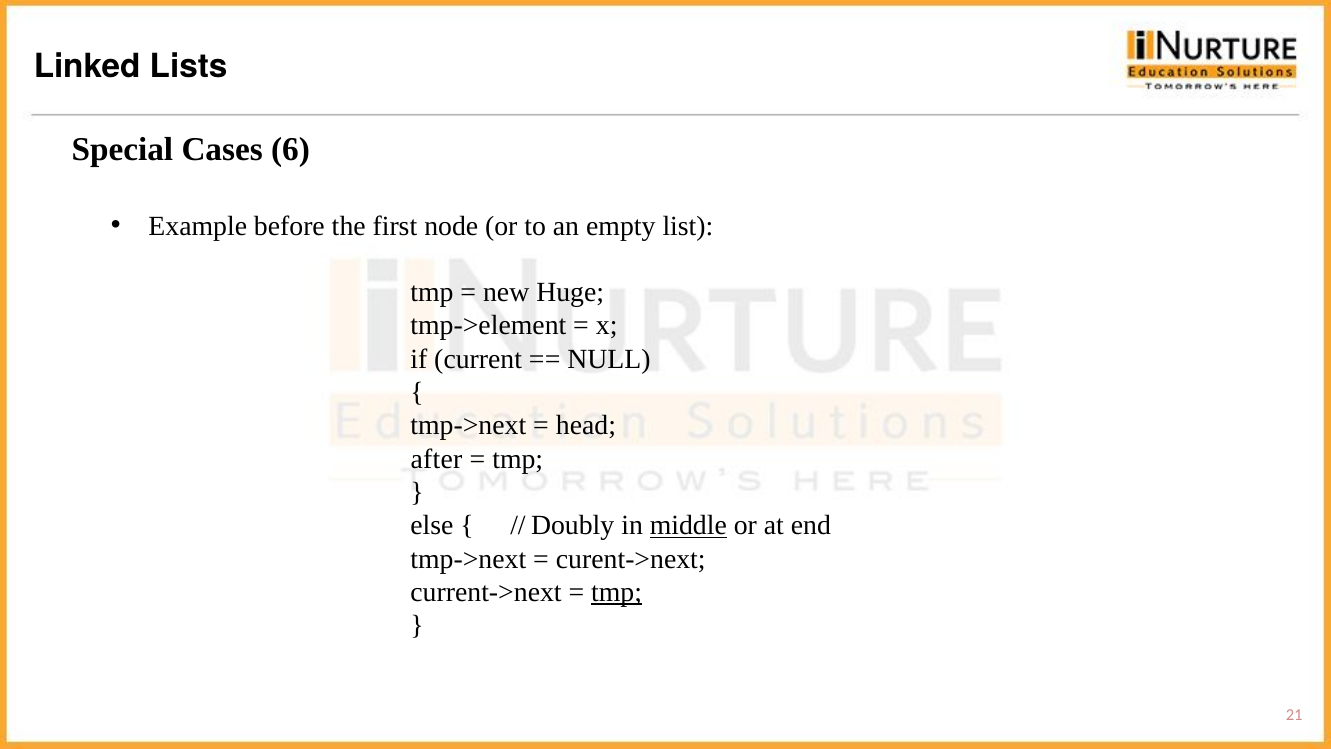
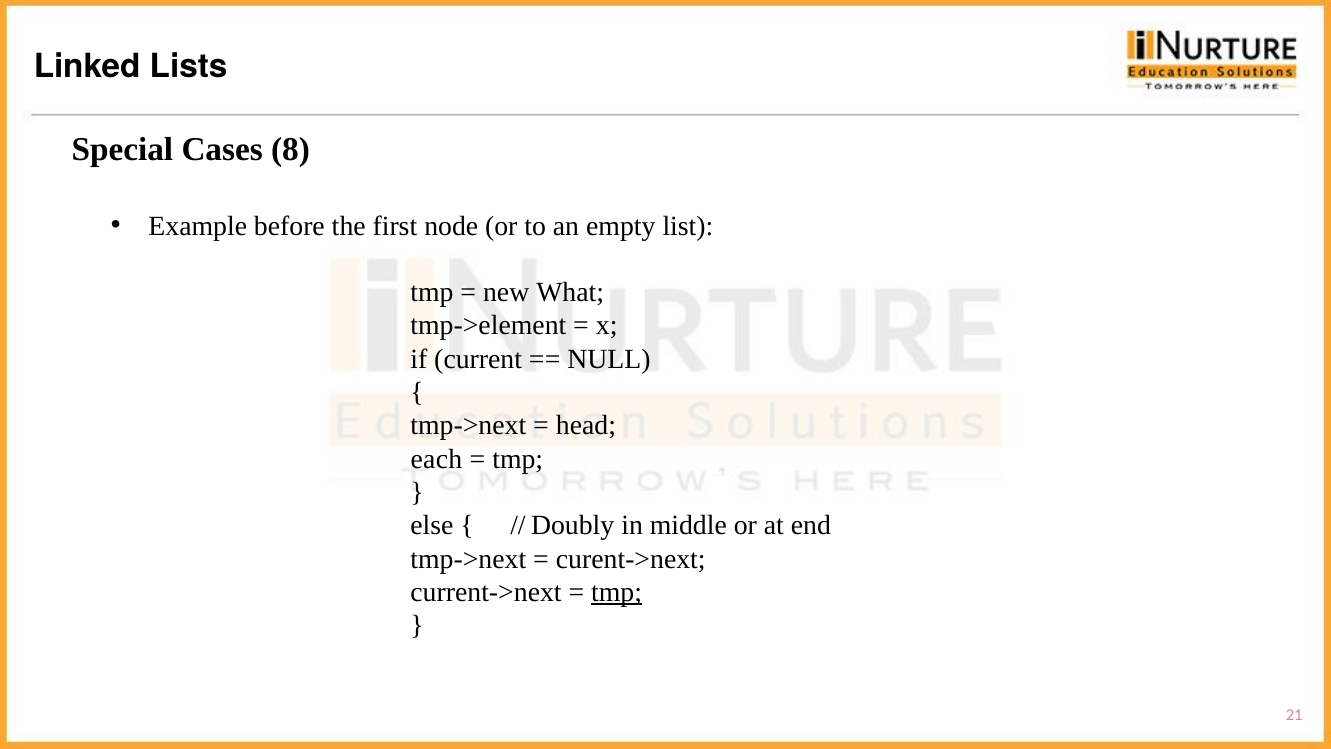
6: 6 -> 8 (291, 150)
Huge: Huge -> What (570, 292)
after: after -> each (436, 459)
middle underline: present -> none (688, 525)
